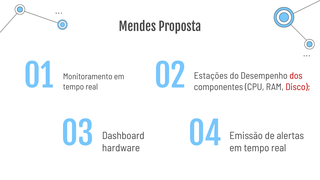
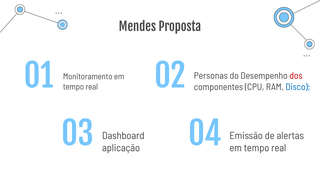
Estações: Estações -> Personas (211, 76)
Disco colour: red -> blue (298, 87)
hardware: hardware -> aplicação (121, 148)
